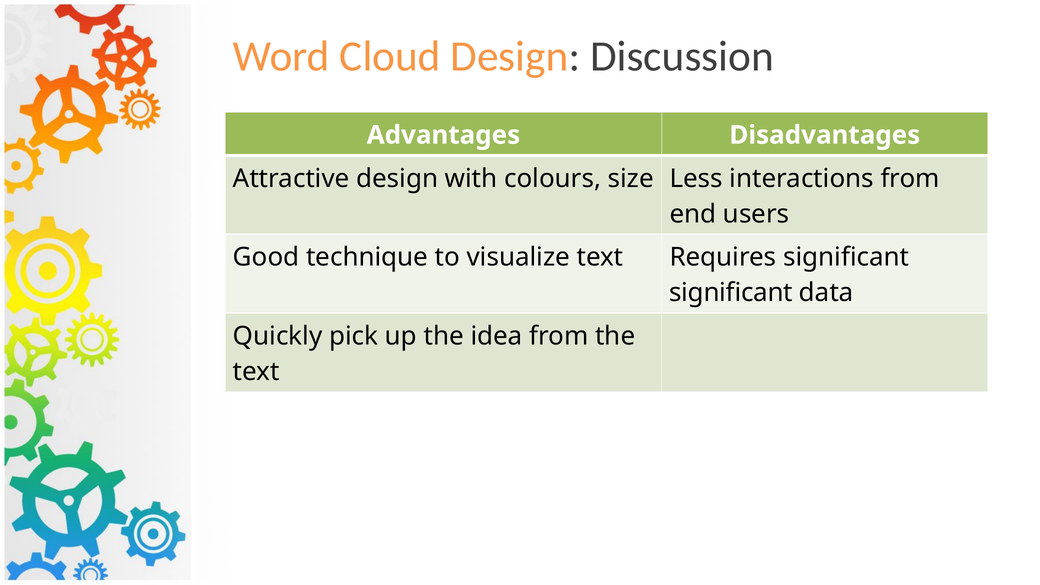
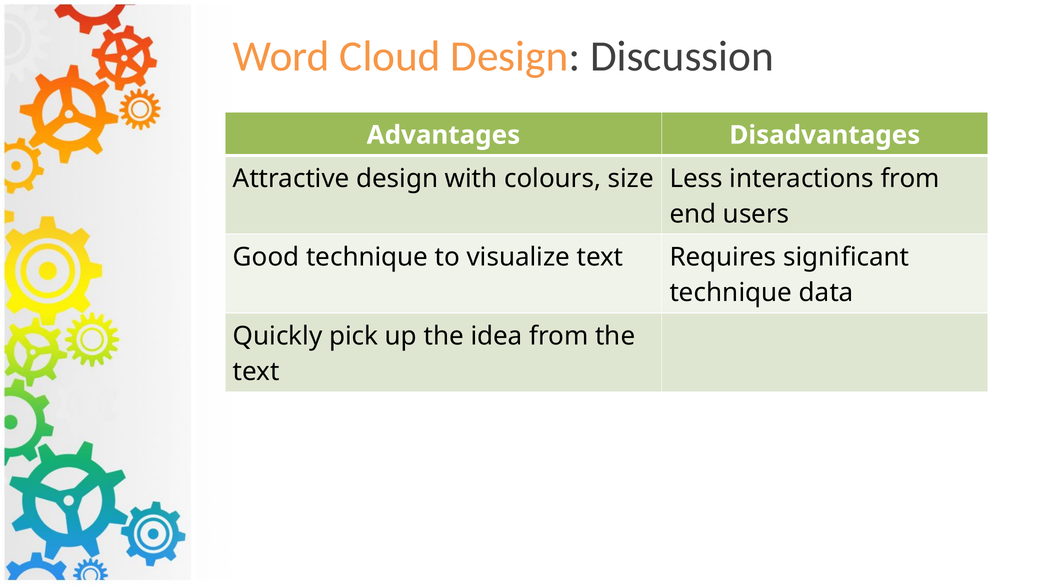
significant: significant -> technique (731, 293)
